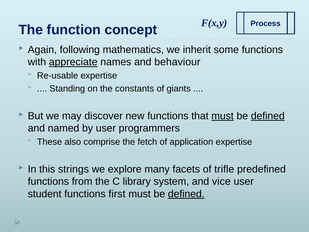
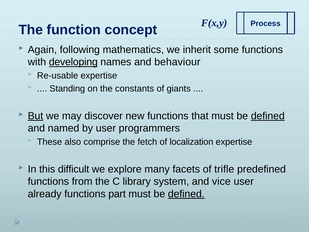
appreciate: appreciate -> developing (73, 62)
But underline: none -> present (35, 116)
must underline: present -> none (223, 116)
application: application -> localization (191, 142)
strings: strings -> difficult (74, 169)
student: student -> already (45, 194)
first: first -> part (117, 194)
